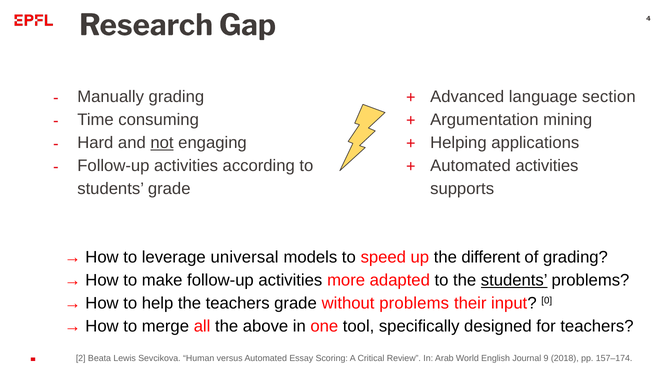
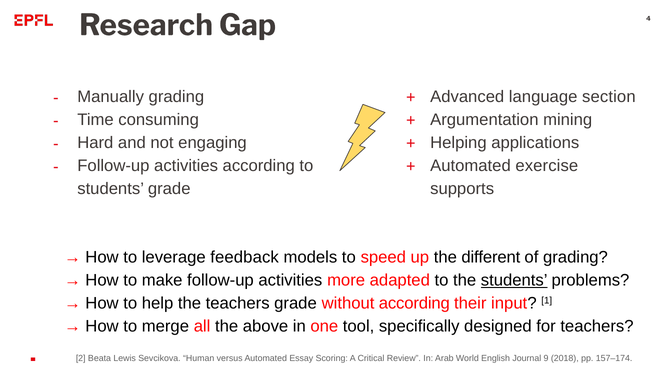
not underline: present -> none (162, 143)
Automated activities: activities -> exercise (547, 166)
universal: universal -> feedback (245, 257)
without problems: problems -> according (414, 303)
0: 0 -> 1 (547, 301)
